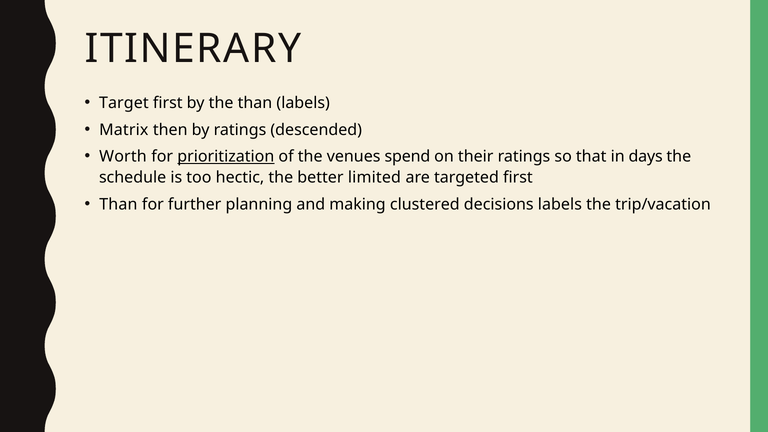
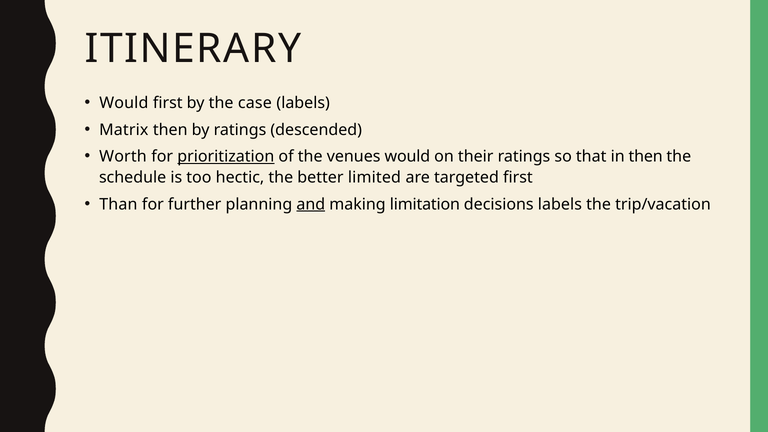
Target: Target -> Would (124, 103)
the than: than -> case (255, 103)
venues spend: spend -> would (407, 156)
in days: days -> then (646, 156)
and underline: none -> present (311, 204)
clustered: clustered -> limitation (425, 204)
